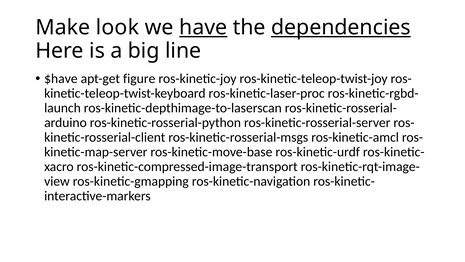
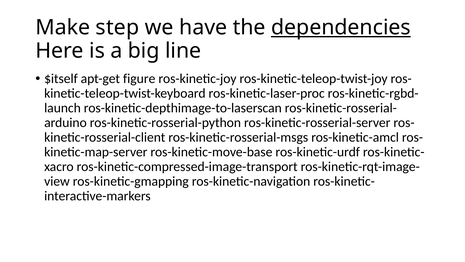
look: look -> step (117, 28)
have underline: present -> none (203, 28)
$have: $have -> $itself (61, 79)
